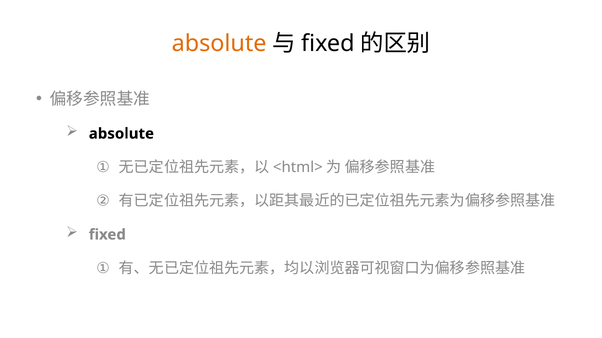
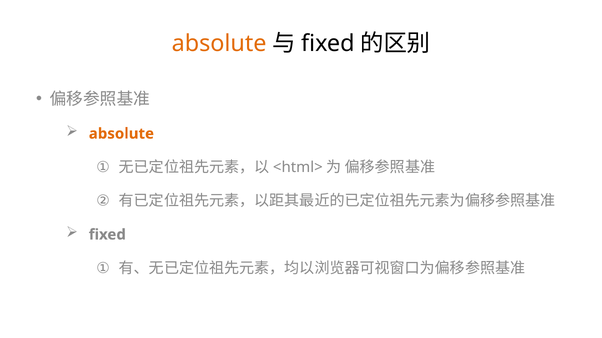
absolute colour: black -> orange (121, 134)
